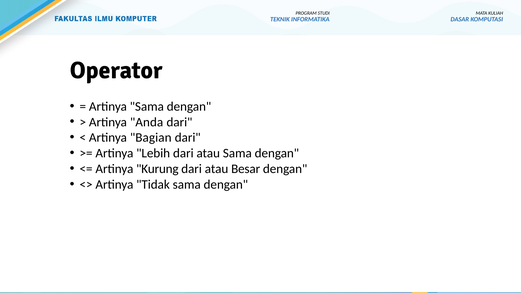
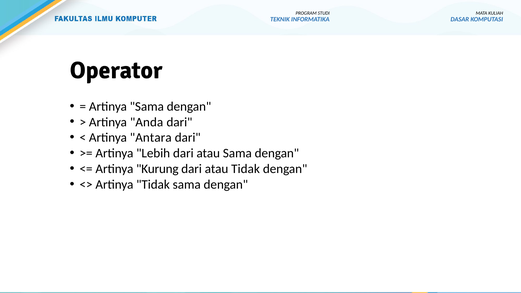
Bagian: Bagian -> Antara (151, 138)
atau Besar: Besar -> Tidak (246, 169)
